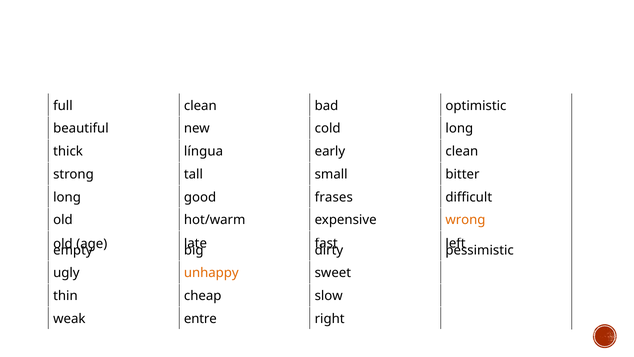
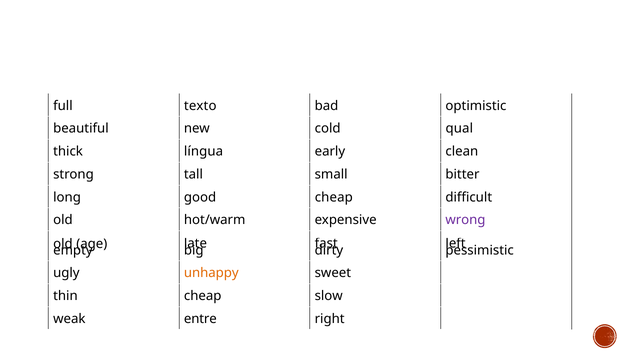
full clean: clean -> texto (200, 106)
cold long: long -> qual (459, 128)
good frases: frases -> cheap (334, 197)
wrong colour: orange -> purple (465, 220)
